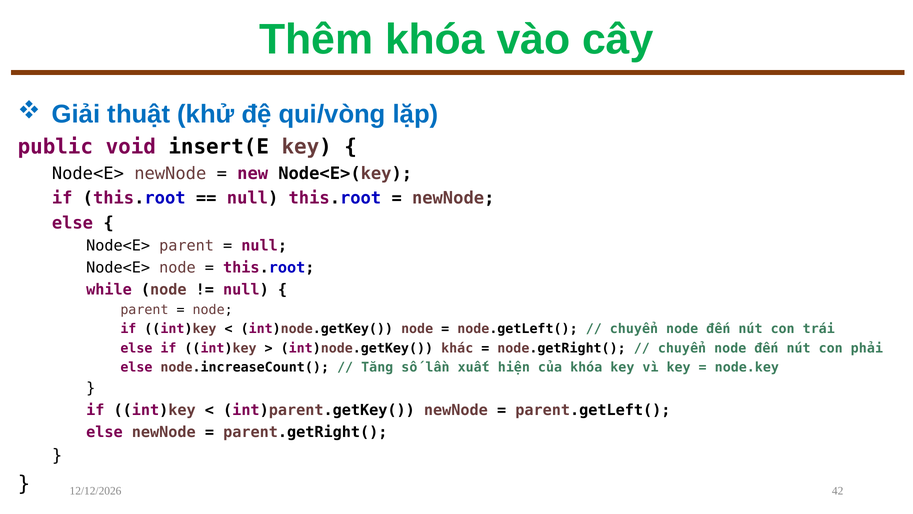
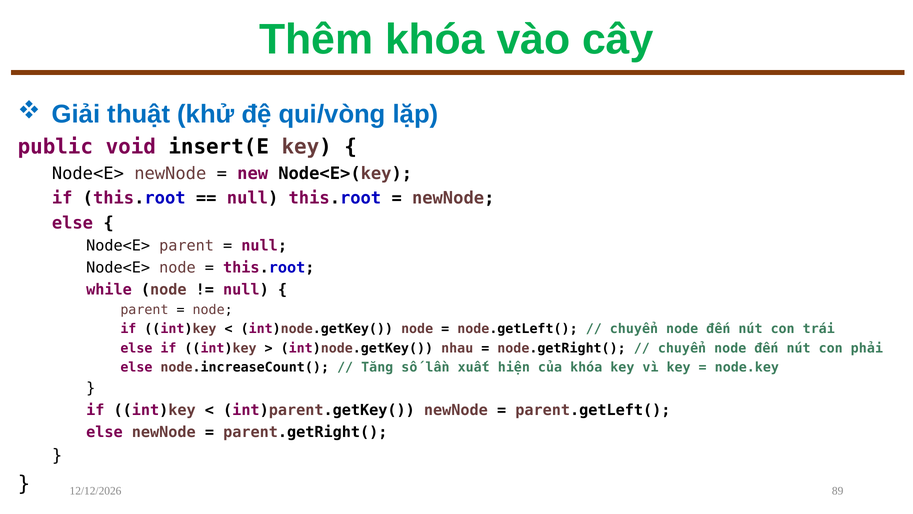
khác: khác -> nhau (457, 348)
42: 42 -> 89 (838, 490)
